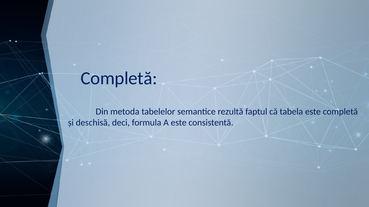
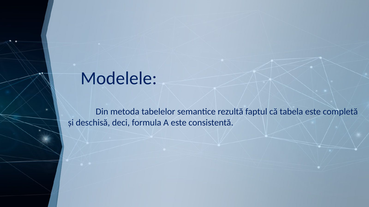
Completă: Completă -> Modelele (119, 79)
